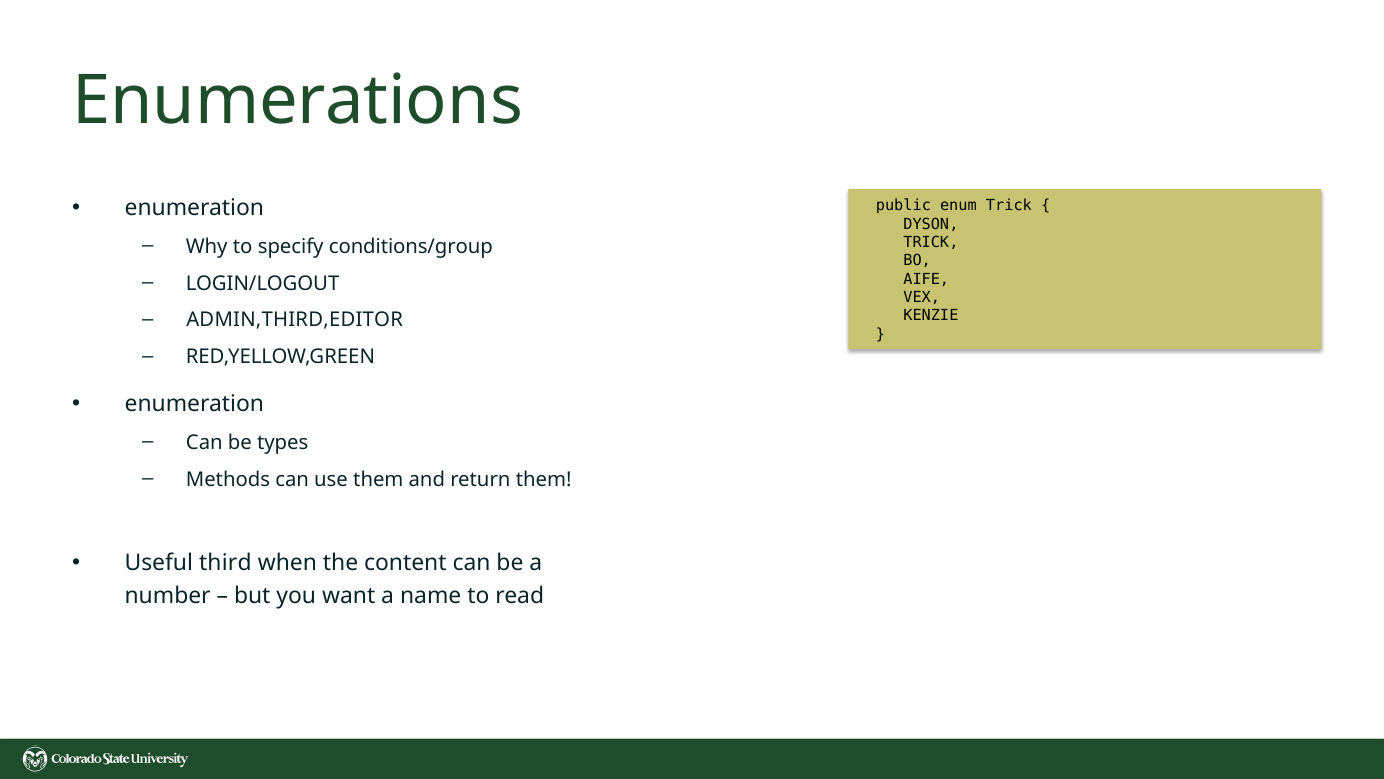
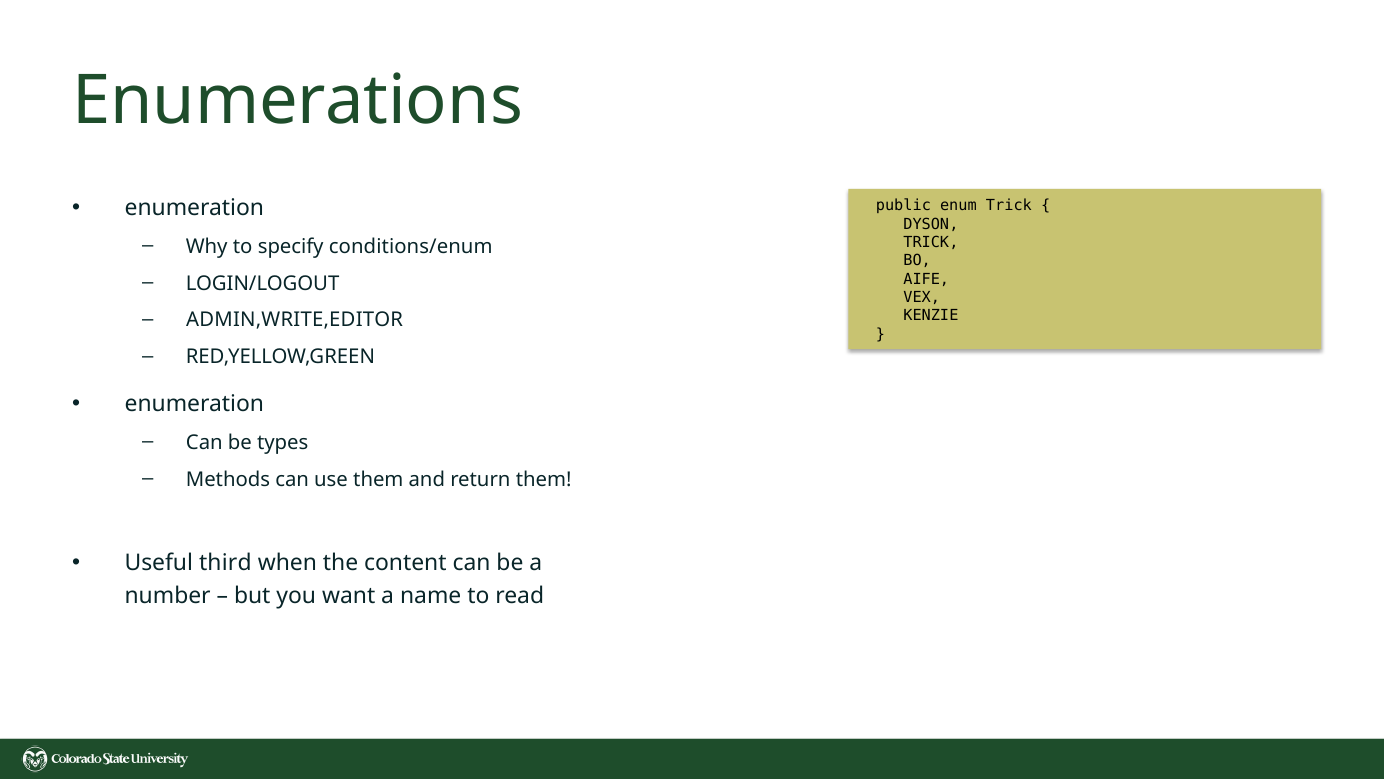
conditions/group: conditions/group -> conditions/enum (411, 246)
ADMIN,THIRD,EDITOR: ADMIN,THIRD,EDITOR -> ADMIN,WRITE,EDITOR (295, 320)
